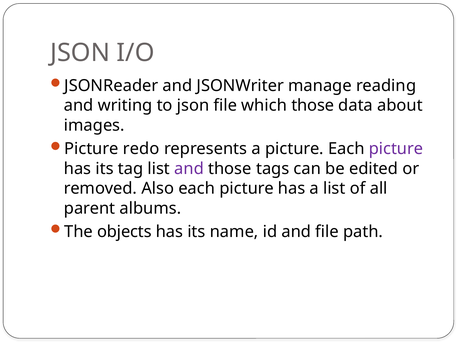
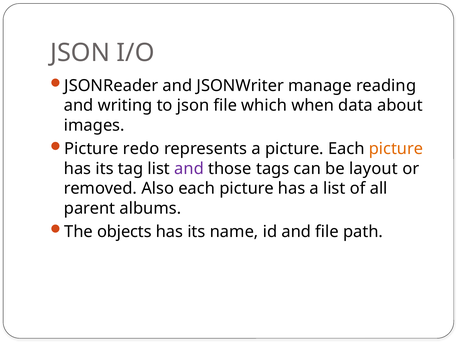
which those: those -> when (313, 105)
picture colour: purple -> orange (396, 149)
edited: edited -> layout (373, 169)
